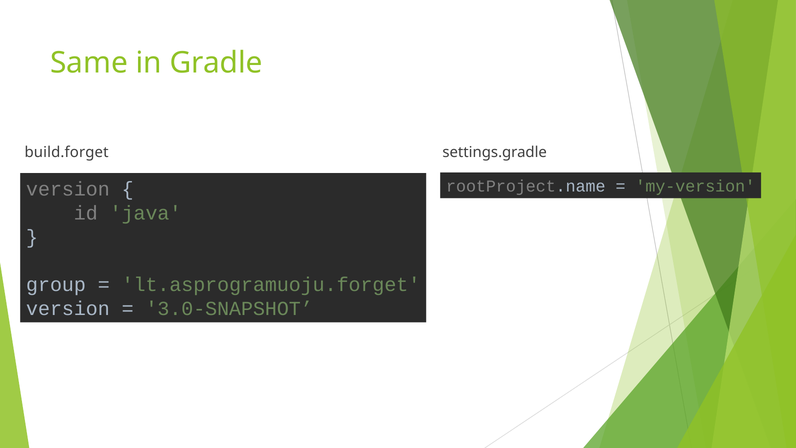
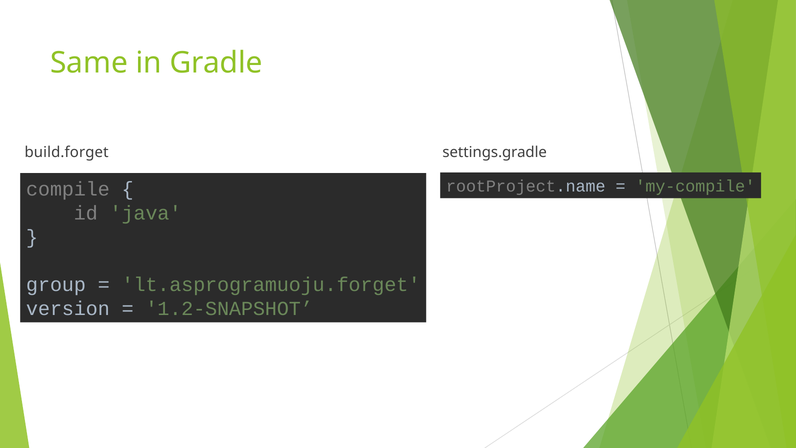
my-version: my-version -> my-compile (695, 186)
version: version -> compile (68, 189)
3.0-SNAPSHOT: 3.0-SNAPSHOT -> 1.2-SNAPSHOT (229, 309)
